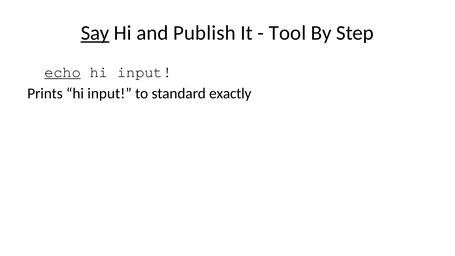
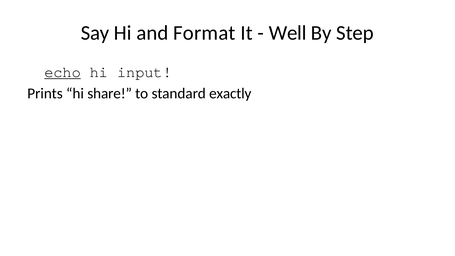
Say underline: present -> none (95, 33)
Publish: Publish -> Format (204, 33)
Tool: Tool -> Well (288, 33)
Prints hi input: input -> share (110, 93)
